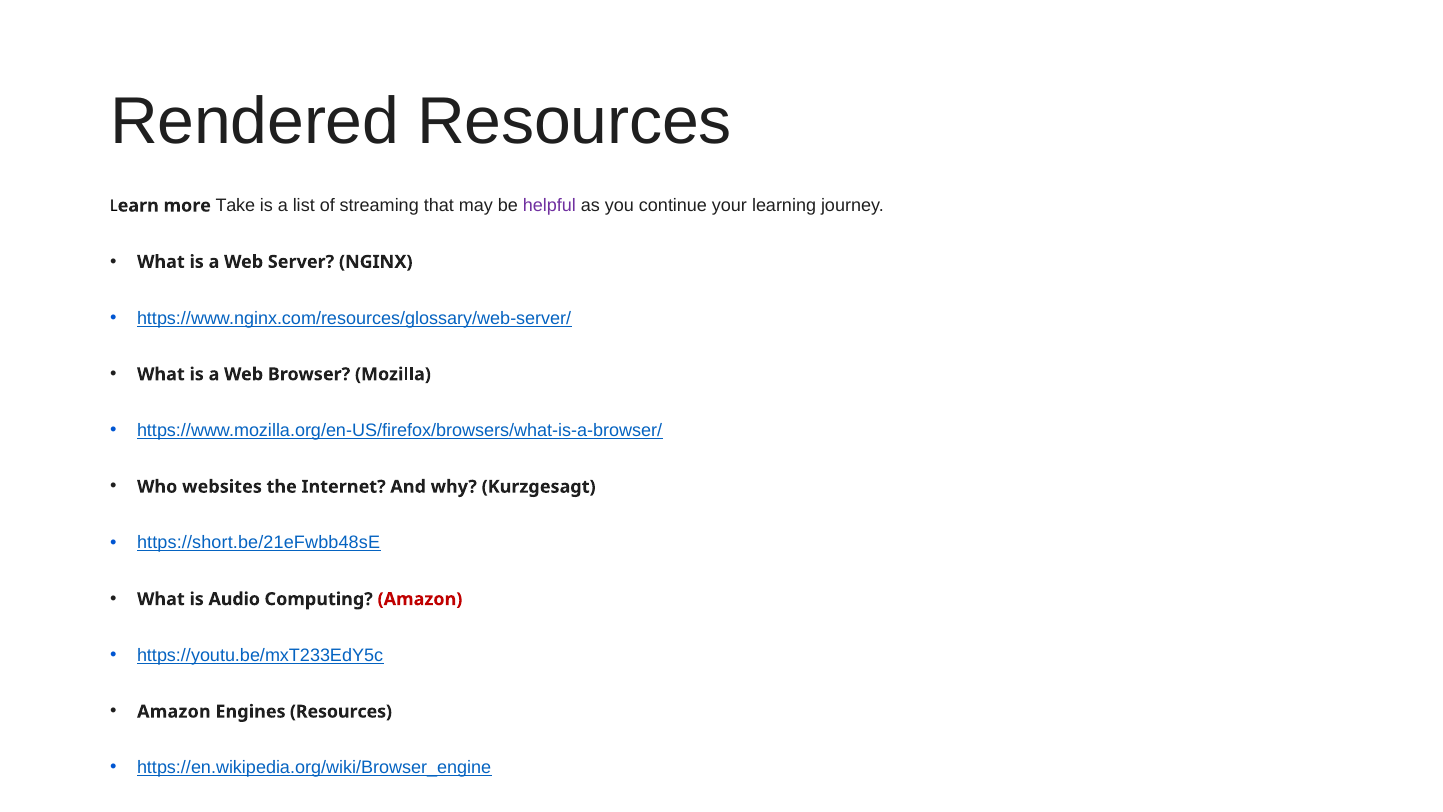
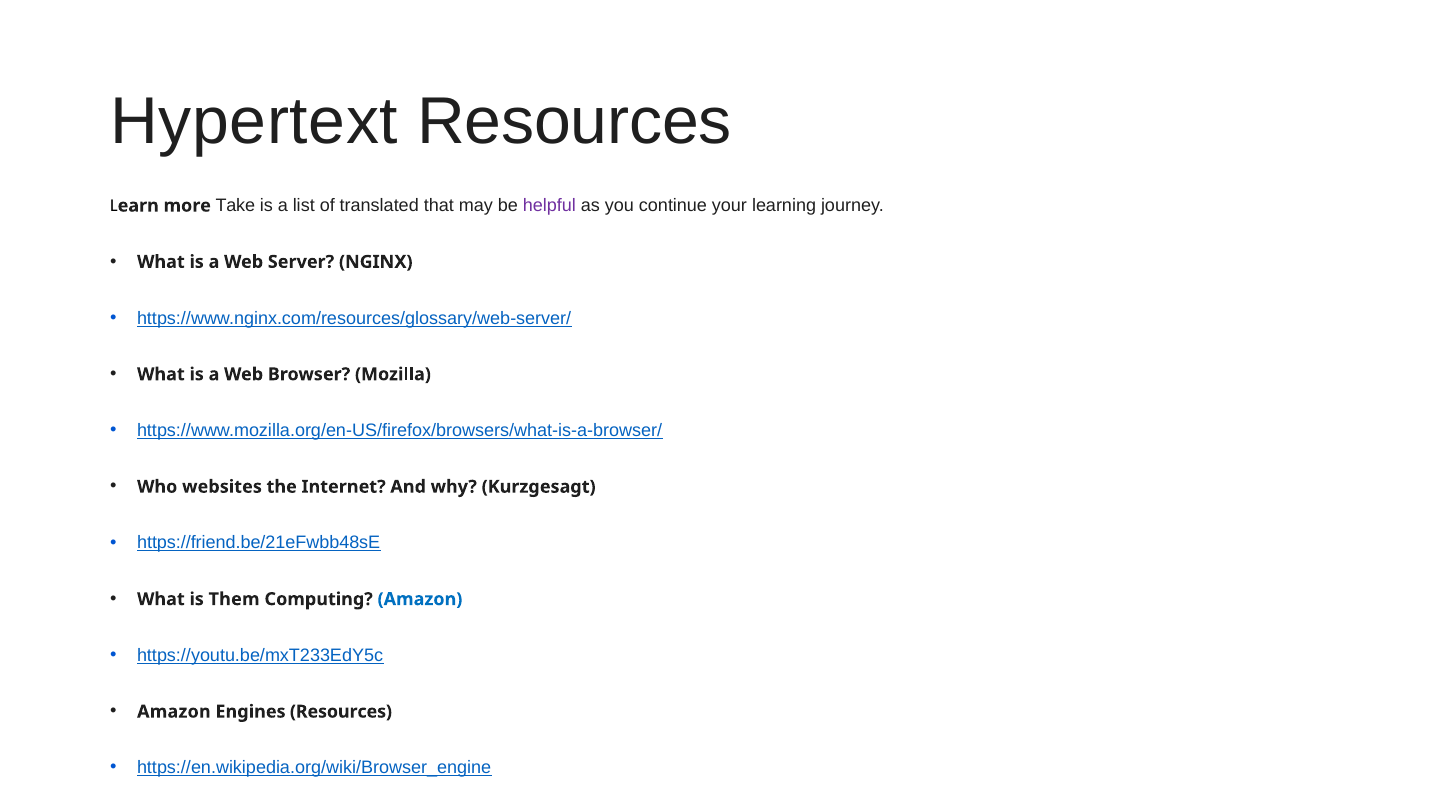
Rendered: Rendered -> Hypertext (254, 121)
streaming: streaming -> translated (379, 206)
https://short.be/21eFwbb48sE: https://short.be/21eFwbb48sE -> https://friend.be/21eFwbb48sE (259, 543)
Audio: Audio -> Them (234, 599)
Amazon colour: red -> blue (420, 599)
